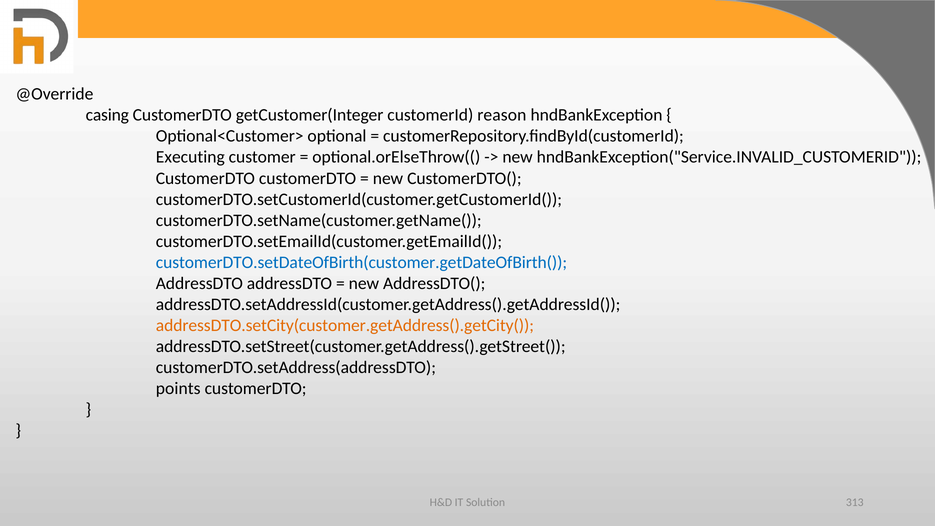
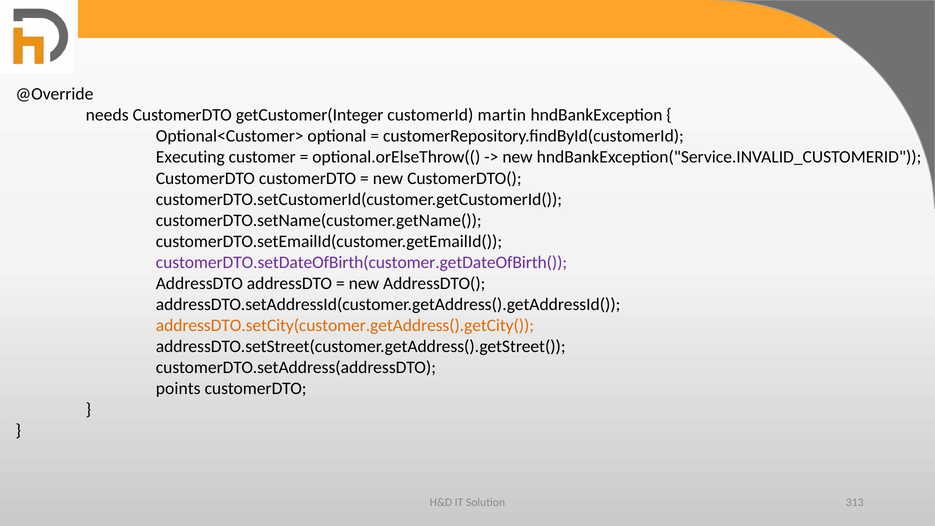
casing: casing -> needs (107, 115)
reason: reason -> martin (502, 115)
customerDTO.setDateOfBirth(customer.getDateOfBirth( colour: blue -> purple (361, 262)
